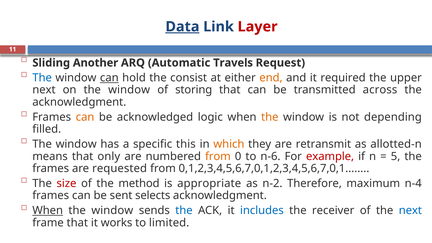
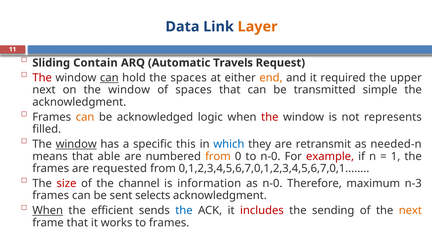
Data underline: present -> none (182, 27)
Layer colour: red -> orange (258, 27)
Another: Another -> Contain (95, 63)
The colour: blue -> red (42, 78)
the consist: consist -> spaces (189, 78)
of storing: storing -> spaces (194, 90)
across: across -> simple (380, 90)
the colour: orange -> red (270, 117)
depending: depending -> represents (393, 117)
window underline: none -> present (76, 144)
which colour: orange -> blue (229, 144)
allotted-n: allotted-n -> needed-n (396, 144)
only: only -> able (109, 156)
to n-6: n-6 -> n-0 (270, 156)
5: 5 -> 1 (396, 156)
method: method -> channel (139, 183)
appropriate: appropriate -> information (209, 183)
as n-2: n-2 -> n-0 (272, 183)
n-4: n-4 -> n-3 (413, 183)
window: window -> efficient (112, 211)
includes colour: blue -> red (262, 211)
receiver: receiver -> sending (333, 211)
next colour: blue -> orange (410, 211)
to limited: limited -> frames (169, 223)
